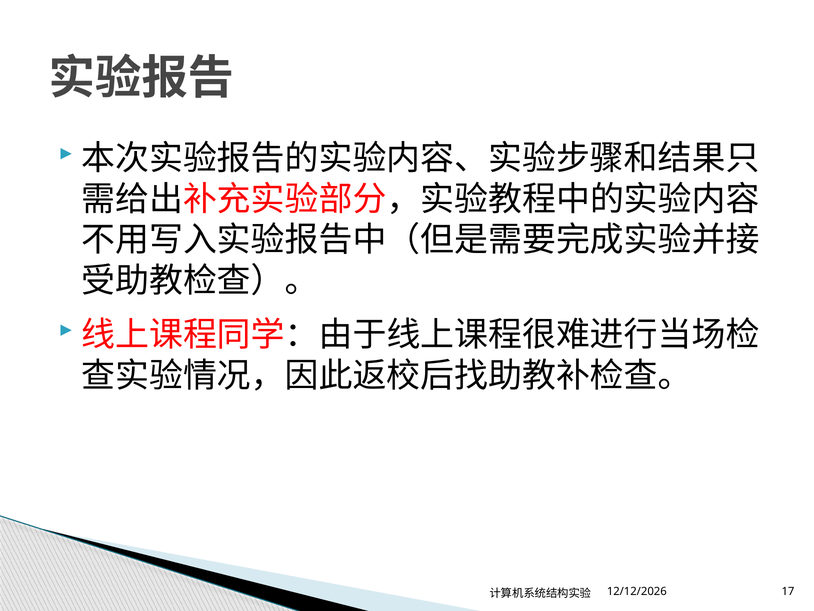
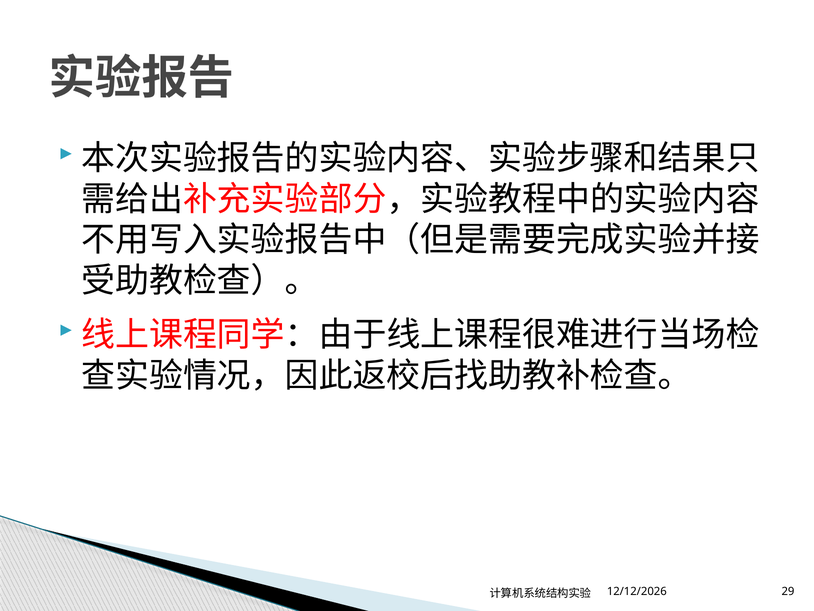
17: 17 -> 29 (788, 591)
